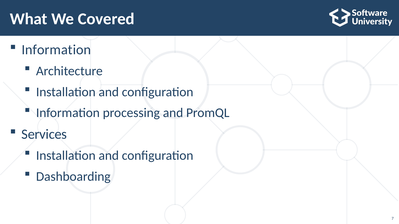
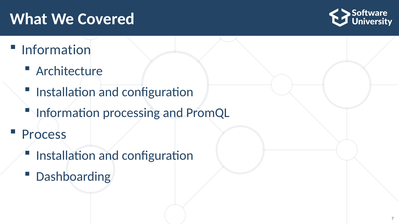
Services: Services -> Process (44, 134)
